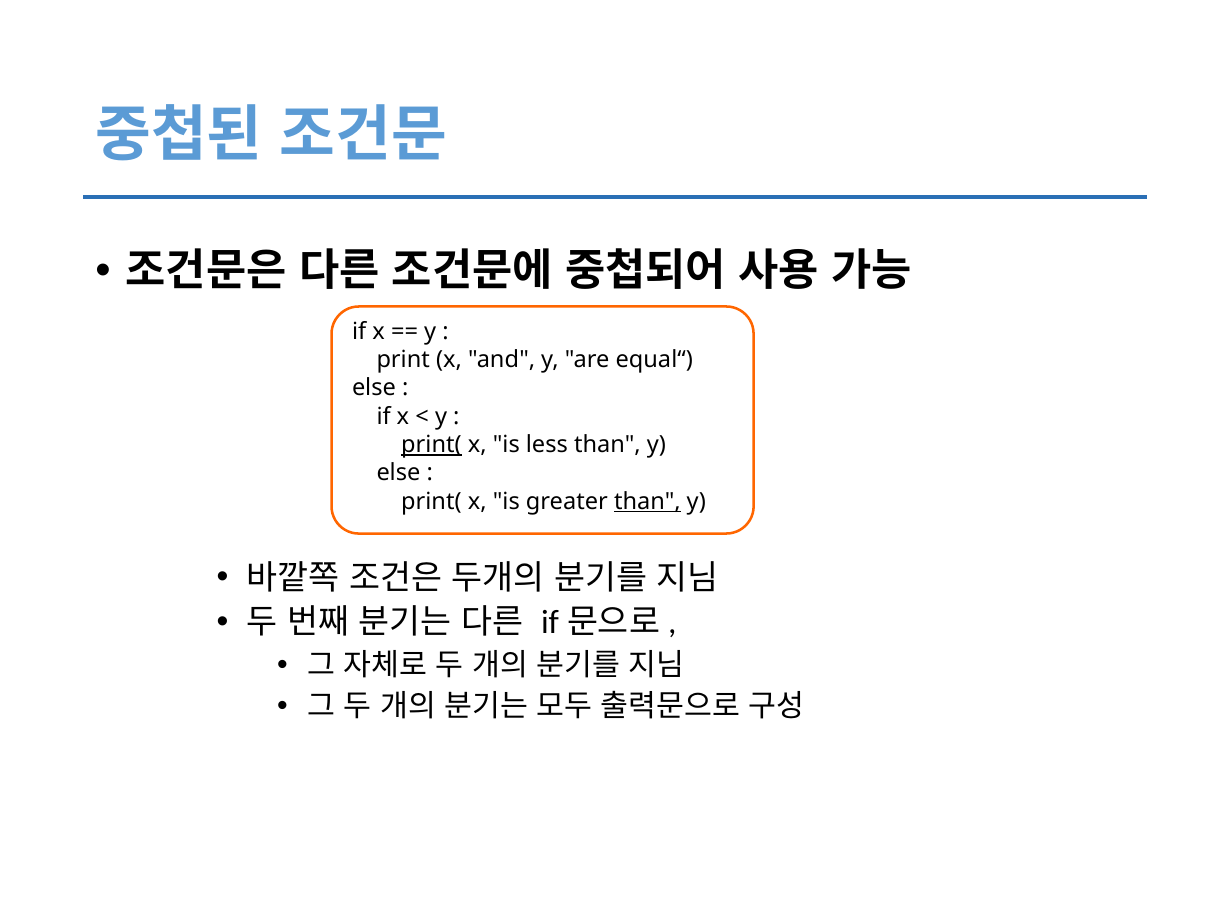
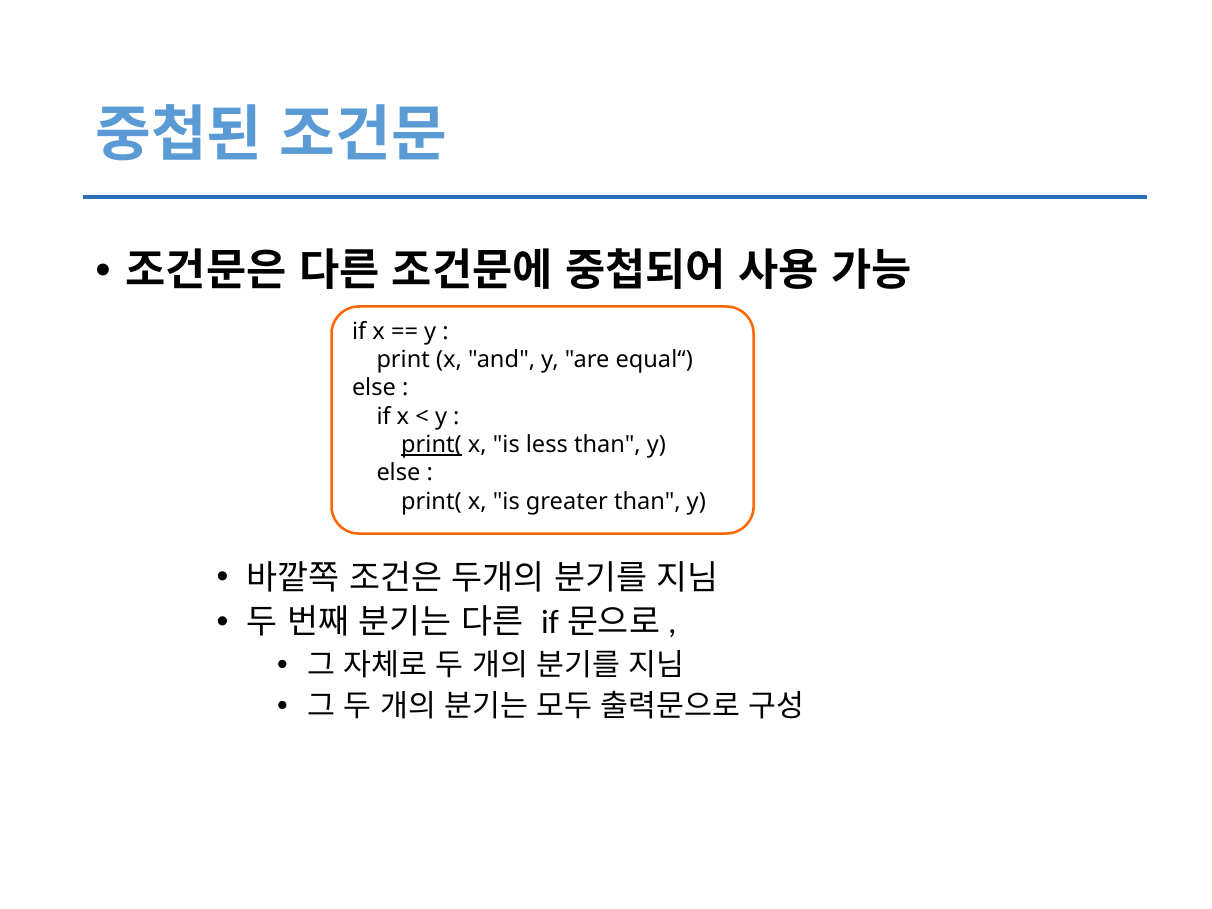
than underline: present -> none (647, 501)
